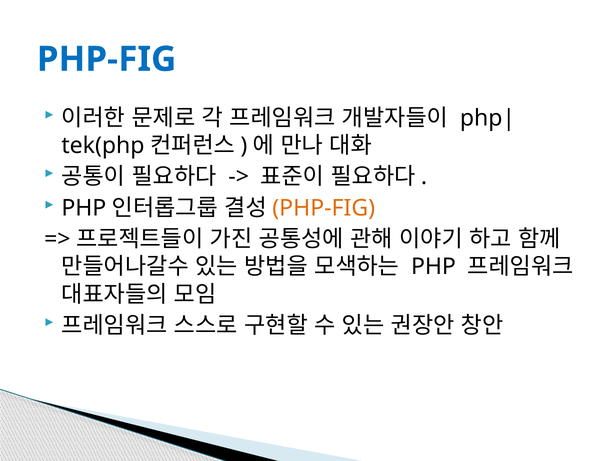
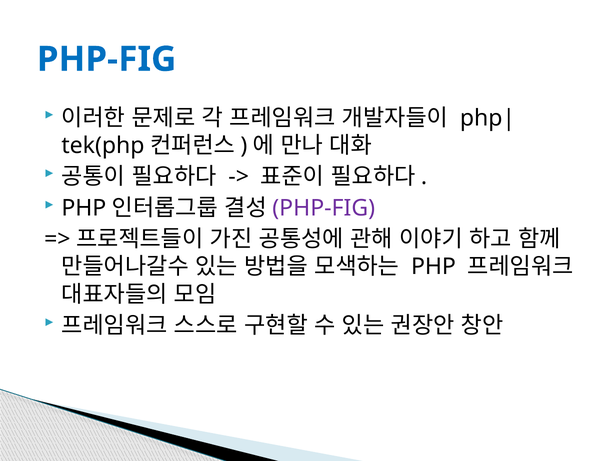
PHP-FIG colour: orange -> purple (324, 208)
